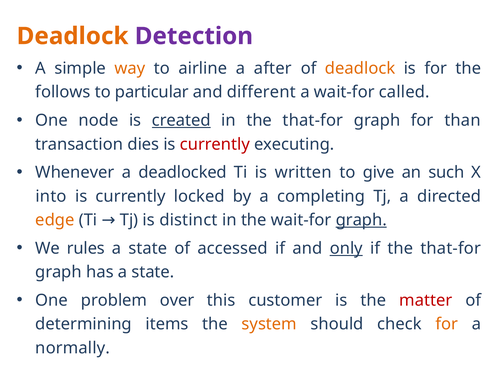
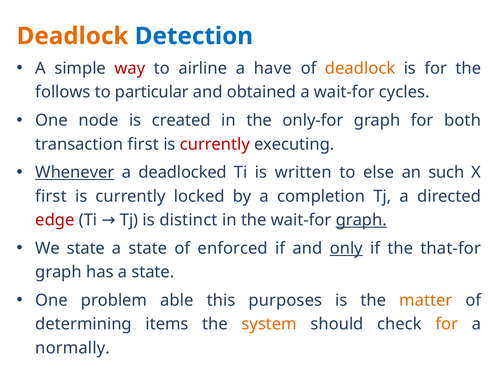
Detection colour: purple -> blue (194, 36)
way colour: orange -> red (130, 68)
after: after -> have (273, 68)
different: different -> obtained (261, 92)
called: called -> cycles (404, 92)
created underline: present -> none (181, 121)
in the that-for: that-for -> only-for (313, 121)
than: than -> both (463, 121)
transaction dies: dies -> first (143, 144)
Whenever underline: none -> present (75, 173)
give: give -> else (379, 173)
into: into -> first (51, 197)
completing: completing -> completion (321, 197)
edge colour: orange -> red (55, 220)
We rules: rules -> state (86, 249)
accessed: accessed -> enforced (233, 249)
over: over -> able (177, 301)
customer: customer -> purposes (285, 301)
matter colour: red -> orange (426, 301)
